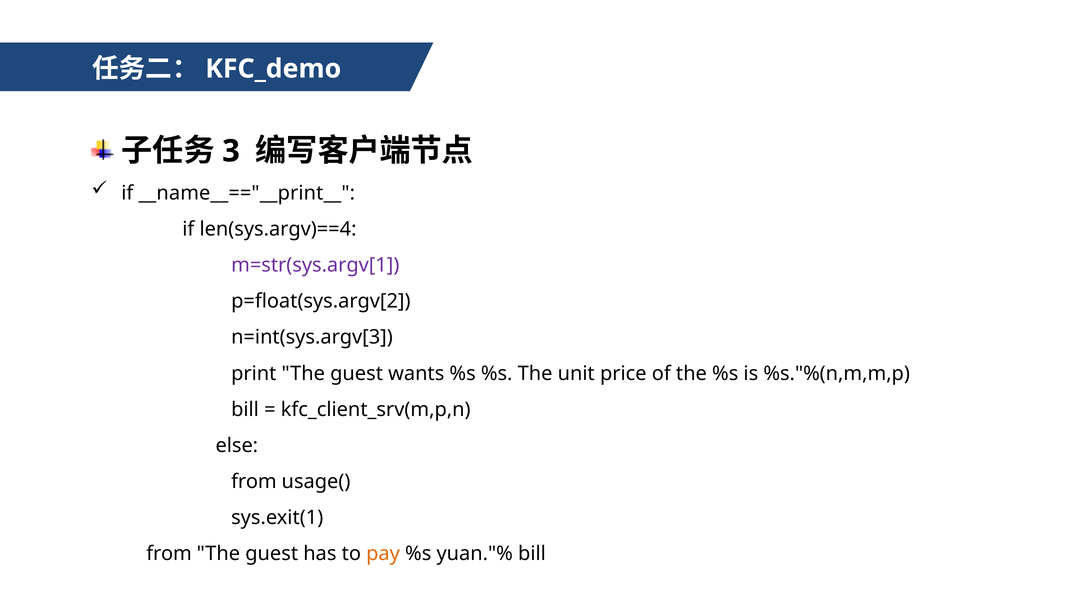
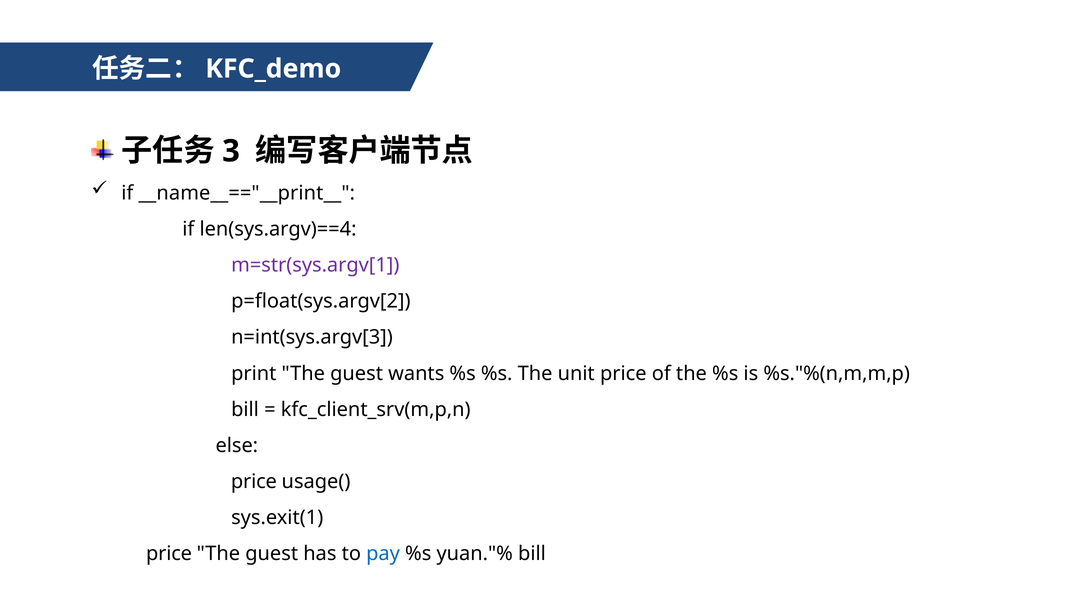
from: from -> price (254, 481)
from: from -> price (169, 553)
pay colour: orange -> blue (383, 553)
